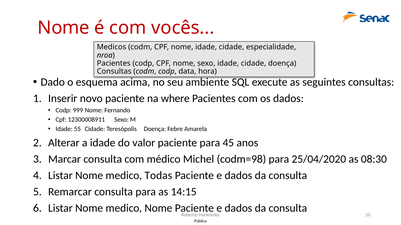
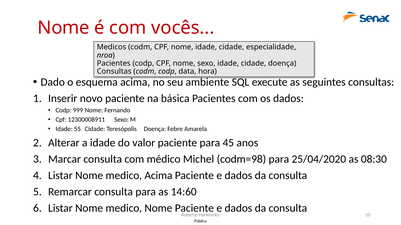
where: where -> básica (175, 99)
medico Todas: Todas -> Acima (158, 176)
14:15: 14:15 -> 14:60 (184, 192)
